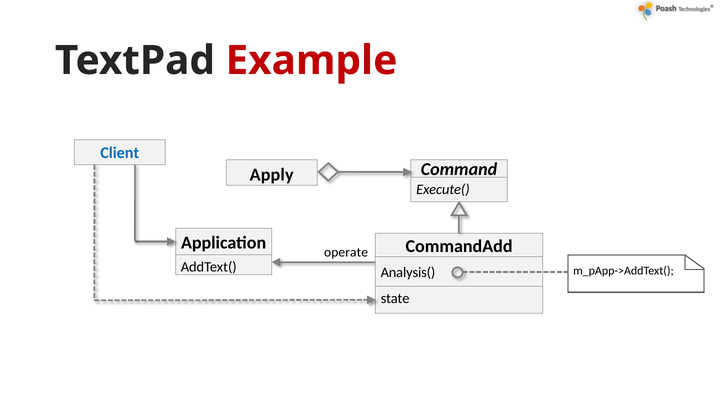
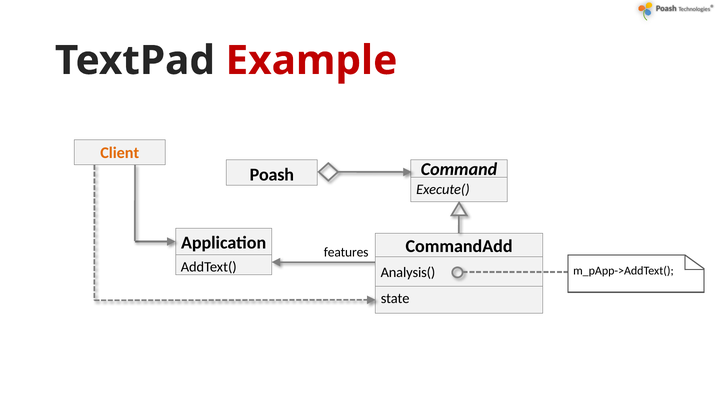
Client colour: blue -> orange (120, 153)
Apply: Apply -> Poash (272, 174)
operate: operate -> features (346, 252)
